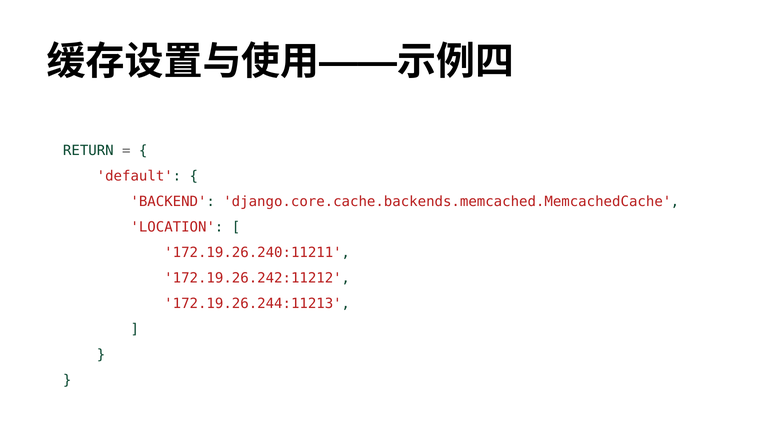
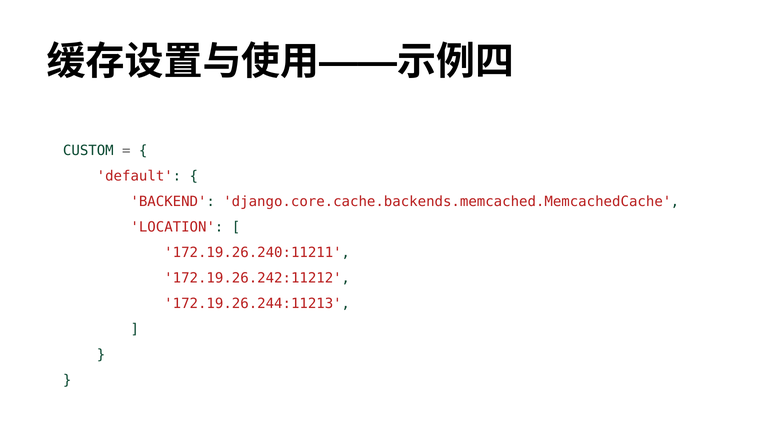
RETURN: RETURN -> CUSTOM (88, 151)
